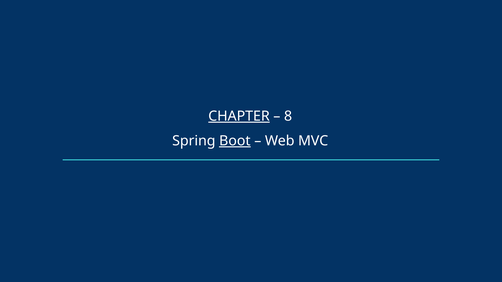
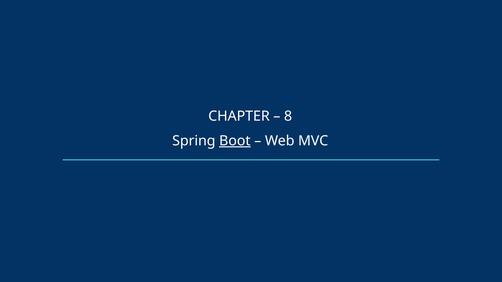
CHAPTER underline: present -> none (239, 116)
